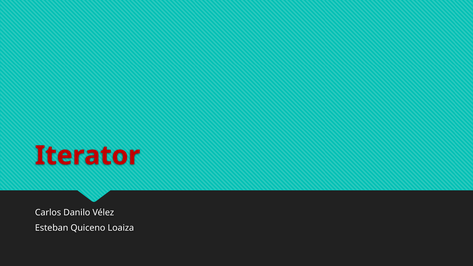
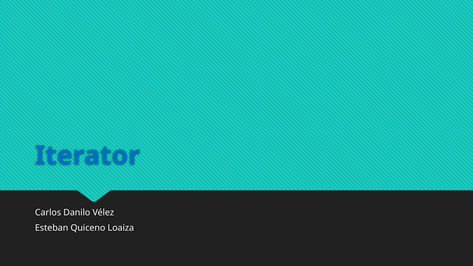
Iterator colour: red -> blue (88, 156)
